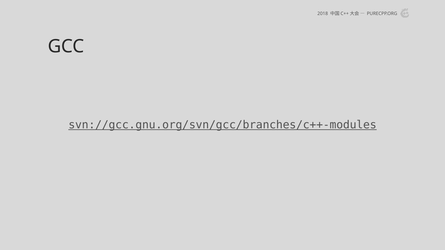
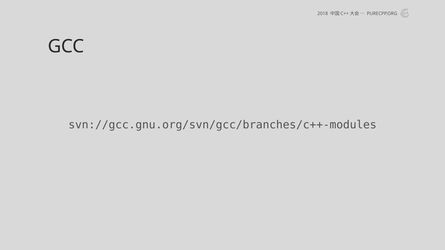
svn://gcc.gnu.org/svn/gcc/branches/c++-modules underline: present -> none (222, 125)
